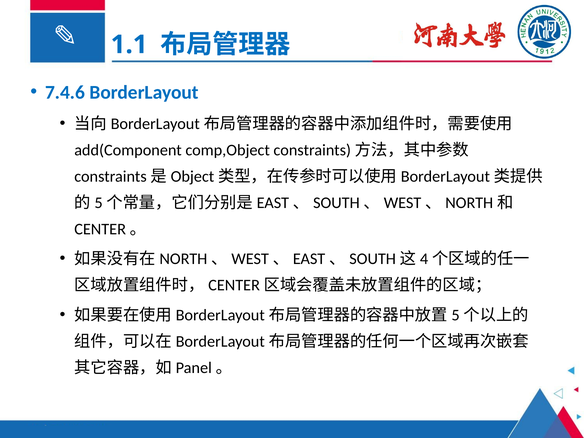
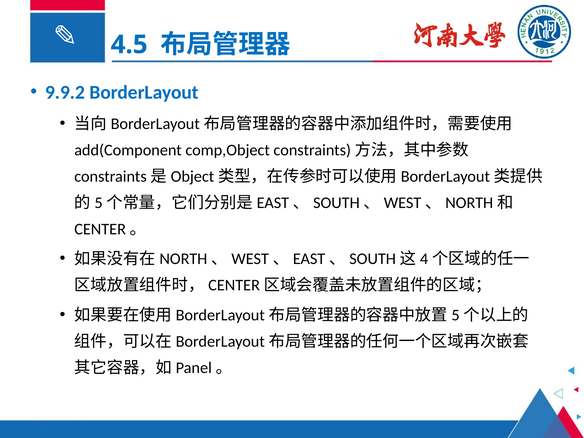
1.1: 1.1 -> 4.5 (129, 45)
7.4.6: 7.4.6 -> 9.9.2 (65, 92)
